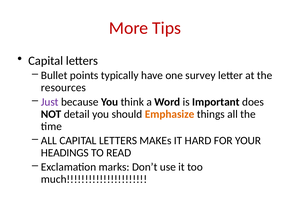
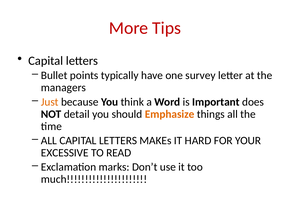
resources: resources -> managers (63, 87)
Just colour: purple -> orange (50, 102)
HEADINGS: HEADINGS -> EXCESSIVE (65, 152)
